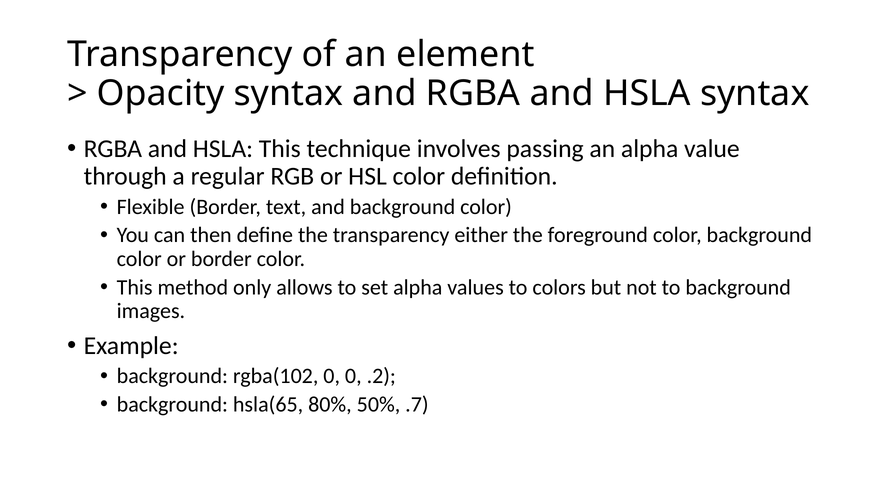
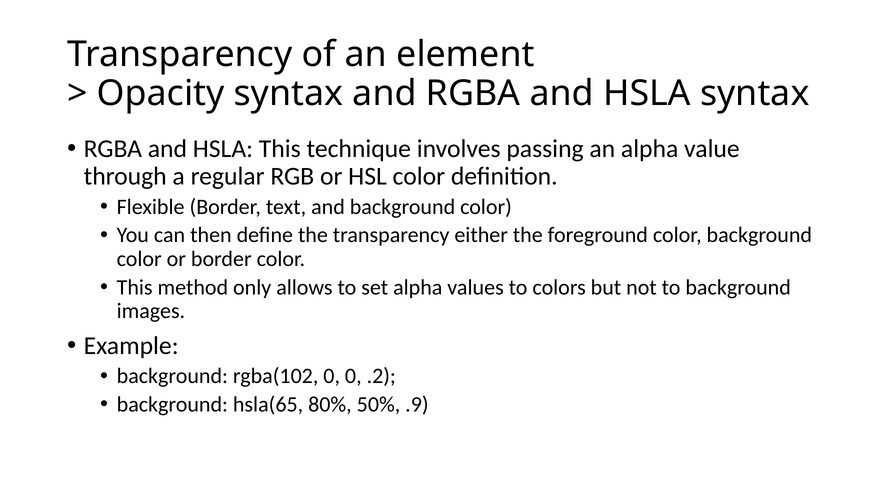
.7: .7 -> .9 (417, 405)
